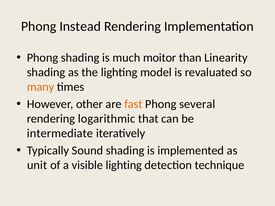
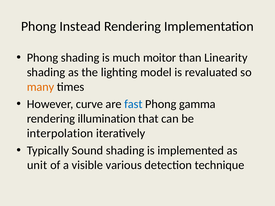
other: other -> curve (89, 104)
fast colour: orange -> blue (133, 104)
several: several -> gamma (197, 104)
logarithmic: logarithmic -> illumination (107, 119)
intermediate: intermediate -> interpolation (60, 133)
visible lighting: lighting -> various (124, 165)
